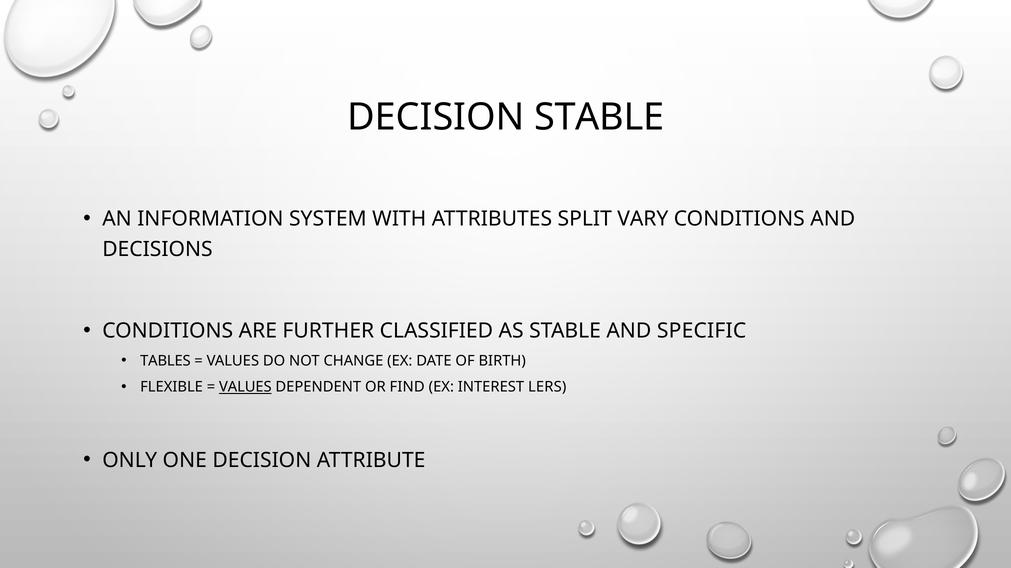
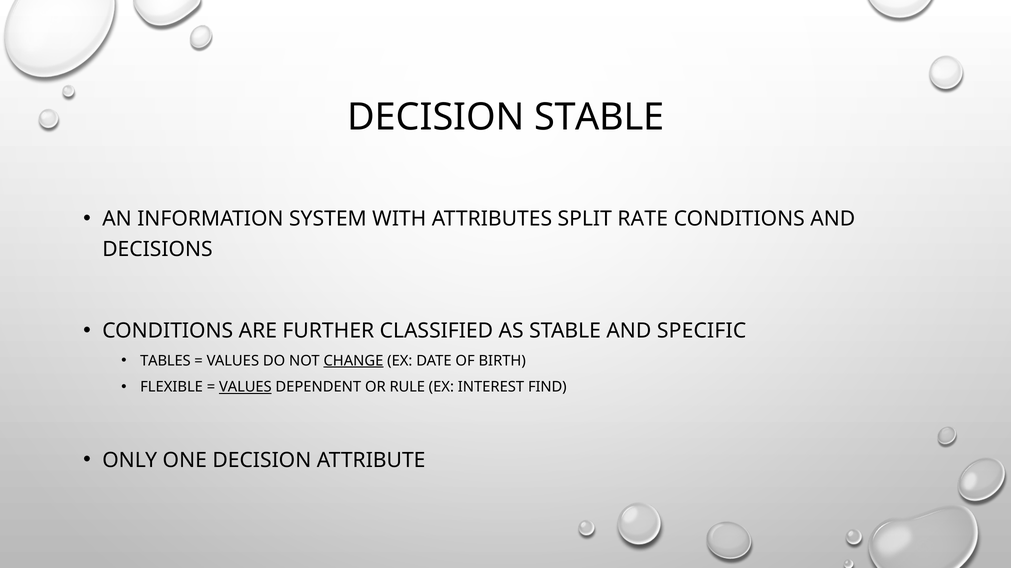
VARY: VARY -> RATE (643, 219)
CHANGE underline: none -> present (353, 361)
FIND: FIND -> RULE (407, 388)
LERS: LERS -> FIND (547, 388)
